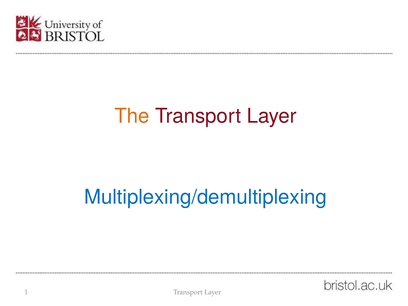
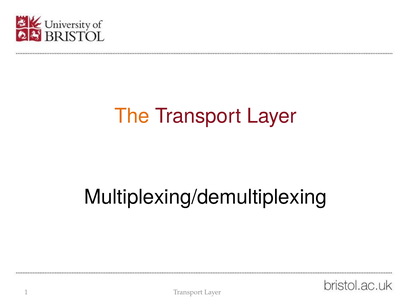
Multiplexing/demultiplexing colour: blue -> black (206, 197)
